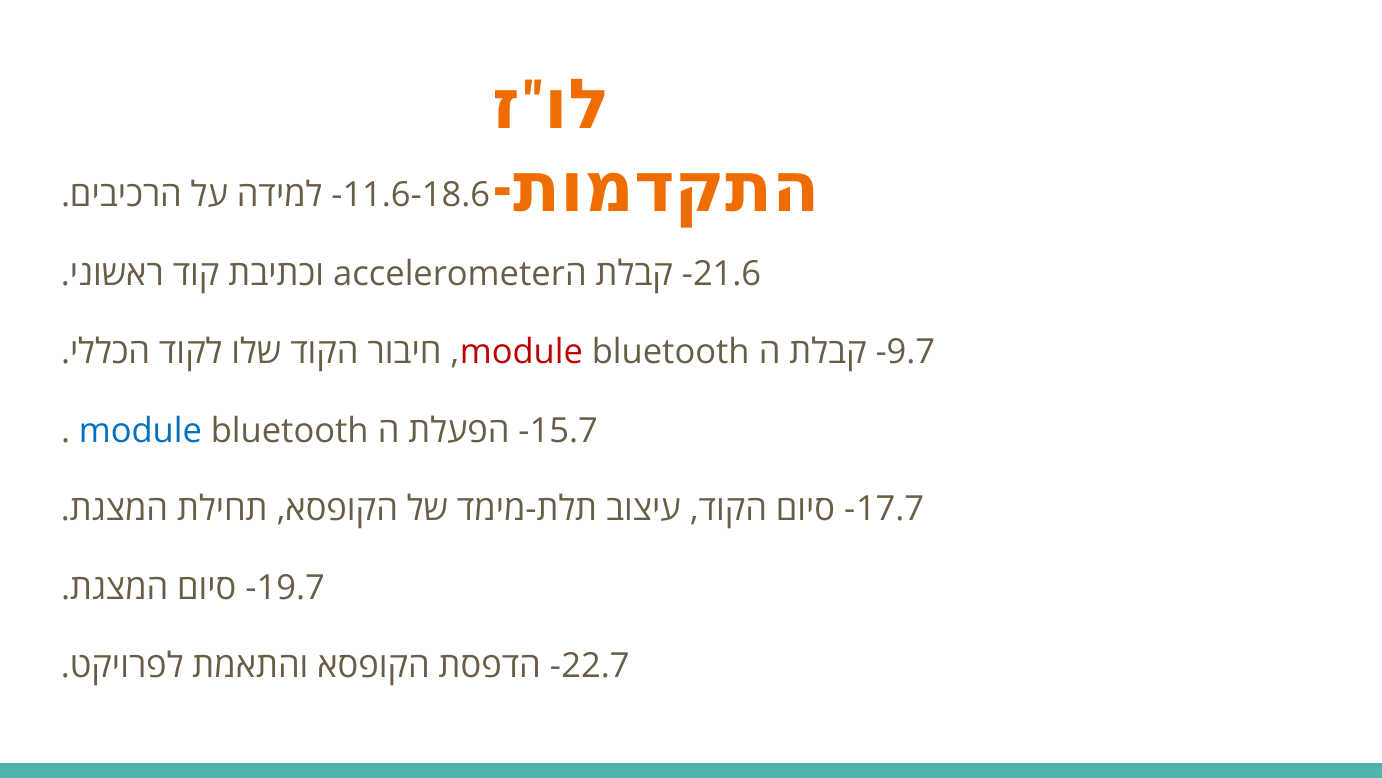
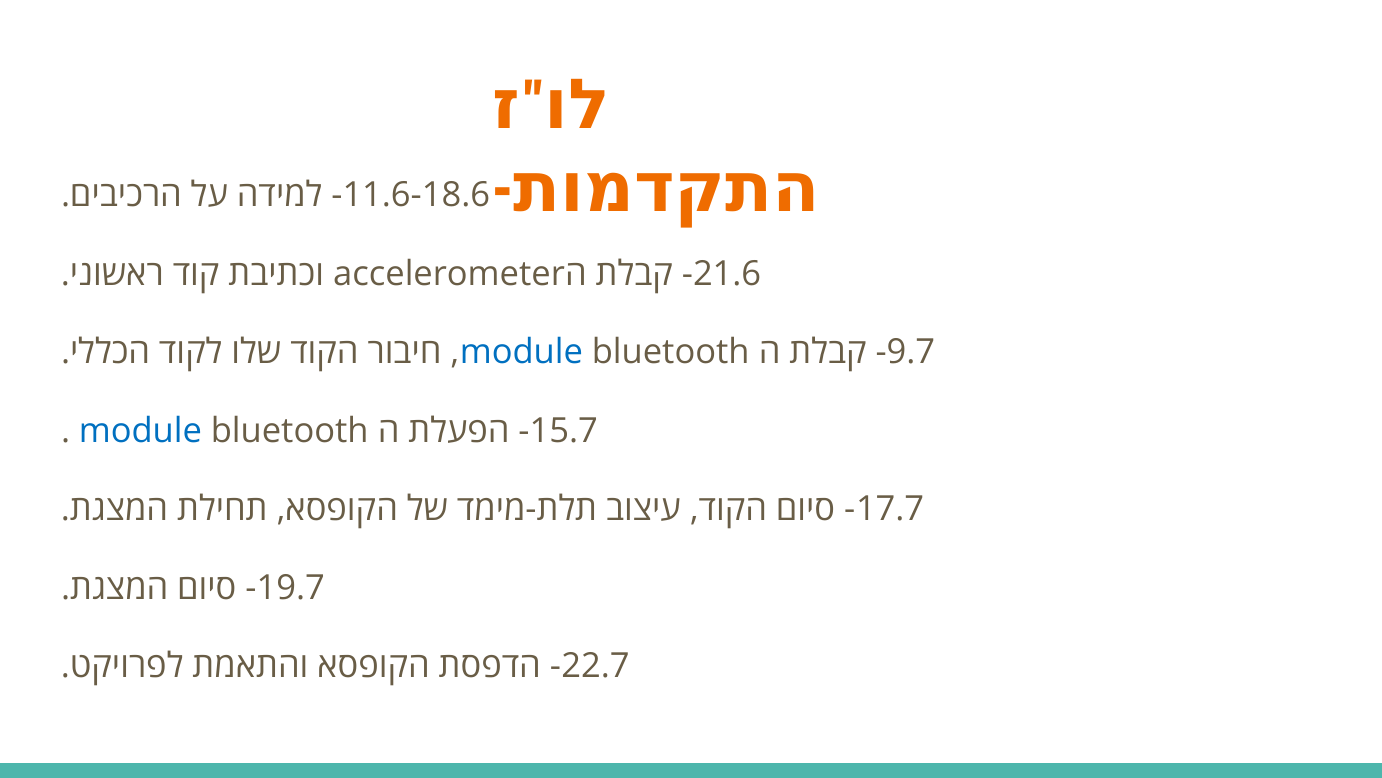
module colour: red -> blue (521, 352)
